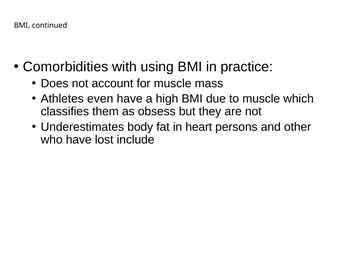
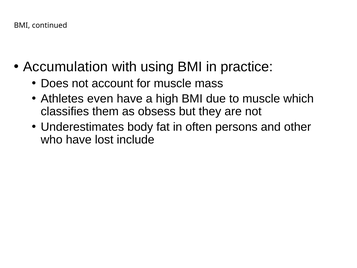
Comorbidities: Comorbidities -> Accumulation (66, 67)
heart: heart -> often (199, 127)
